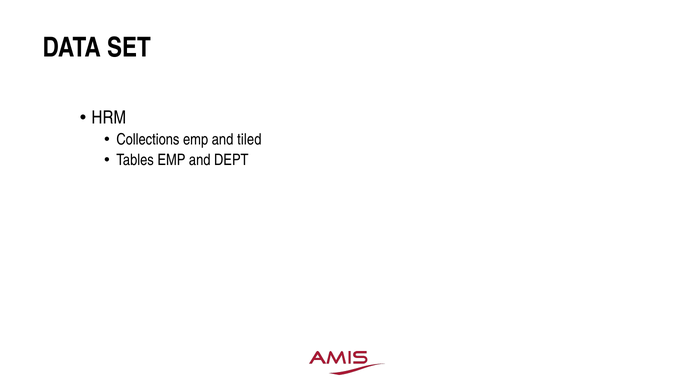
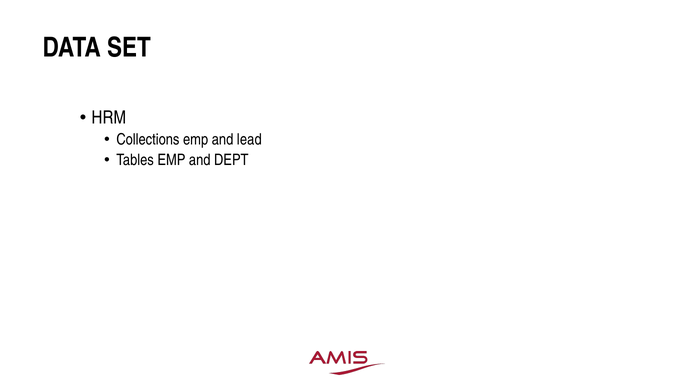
tiled: tiled -> lead (249, 140)
